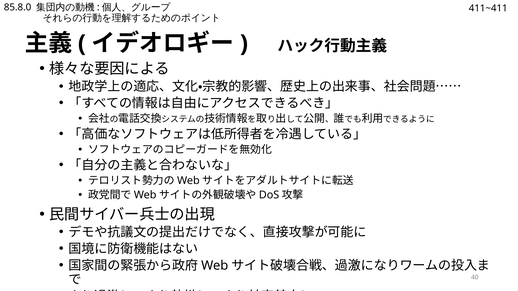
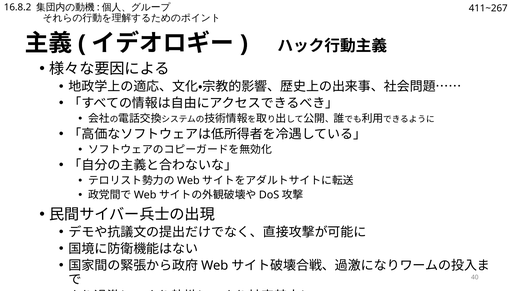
85.8.0: 85.8.0 -> 16.8.2 (18, 7)
411~411: 411~411 -> 411~267 (488, 8)
